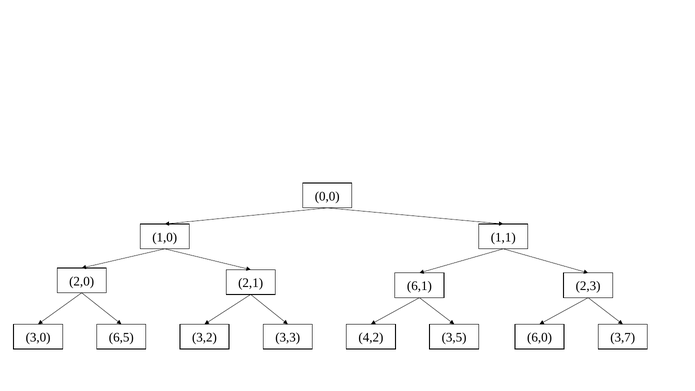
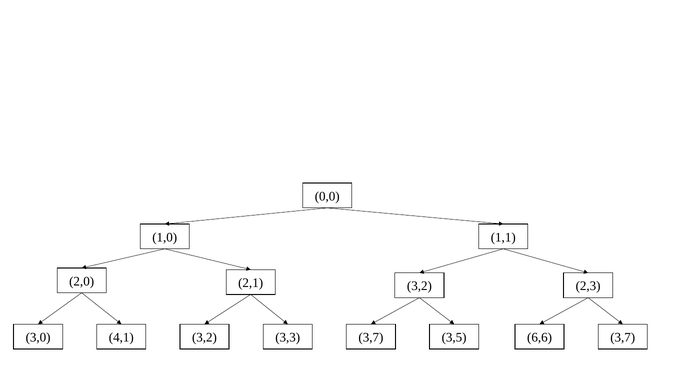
2,1 6,1: 6,1 -> 3,2 (419, 286)
6,5: 6,5 -> 4,1 (121, 337)
3,3 4,2: 4,2 -> 3,7 (371, 337)
6,0: 6,0 -> 6,6 (540, 337)
